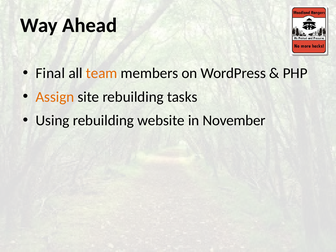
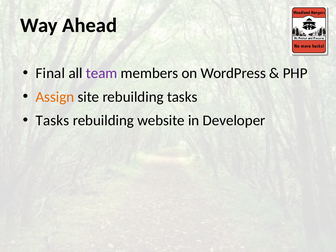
team colour: orange -> purple (102, 73)
Using: Using -> Tasks (52, 120)
November: November -> Developer (234, 120)
